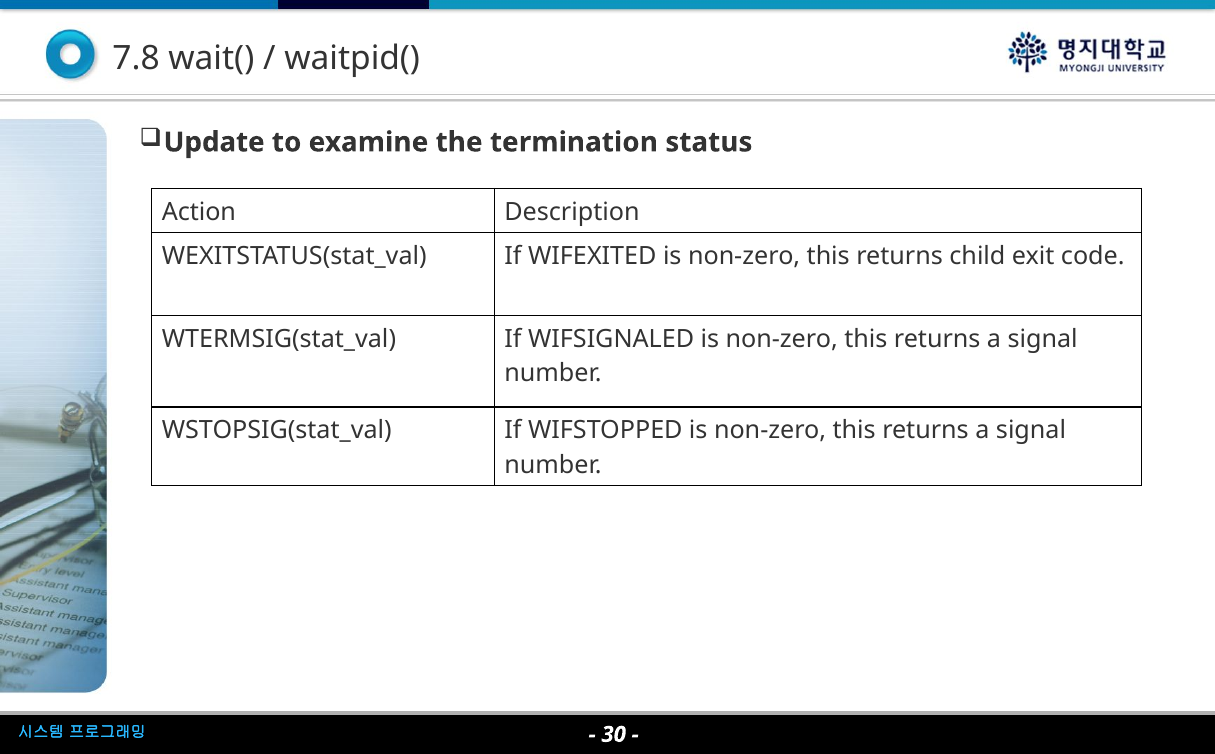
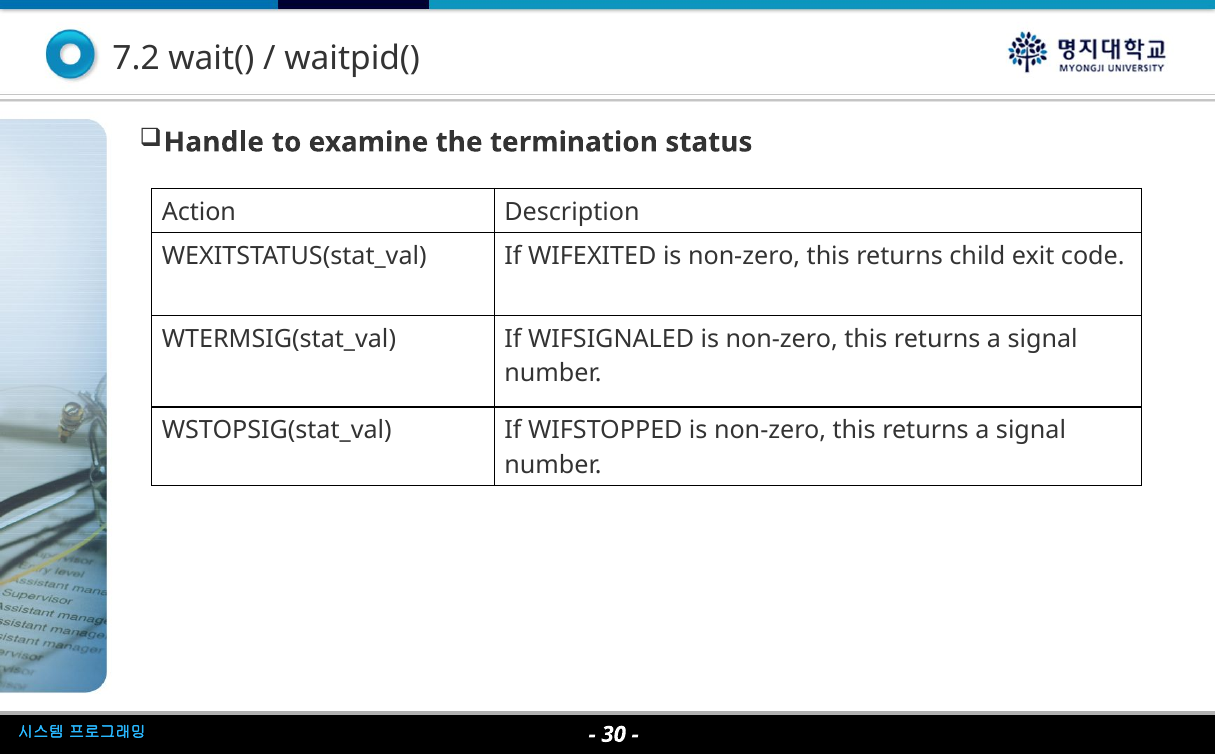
7.8: 7.8 -> 7.2 (136, 58)
Update: Update -> Handle (214, 142)
